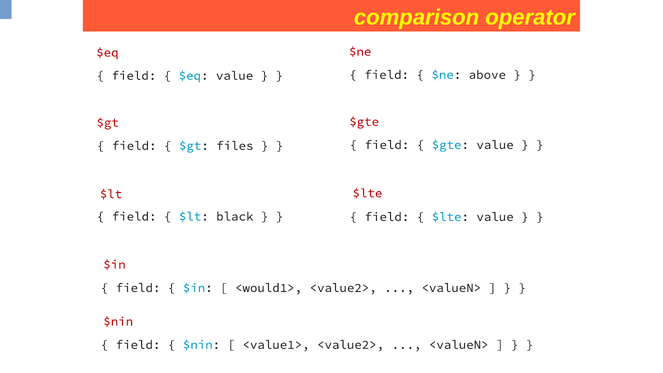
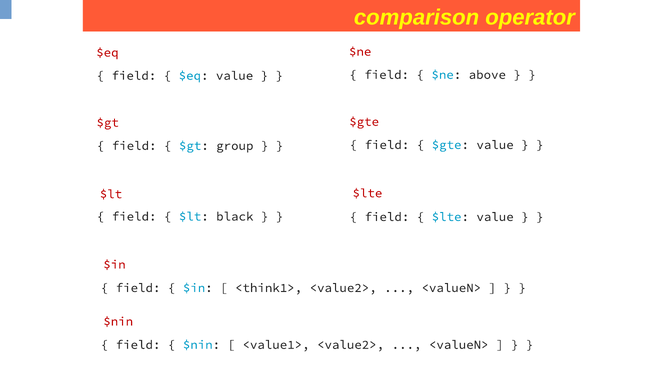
files: files -> group (235, 146)
<would1>: <would1> -> <think1> (269, 288)
